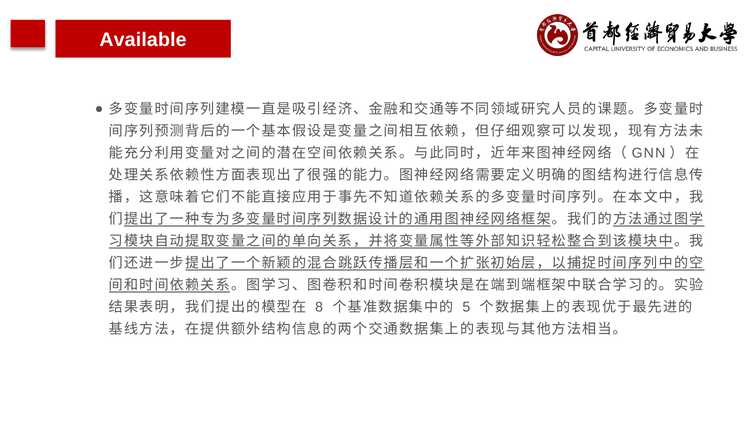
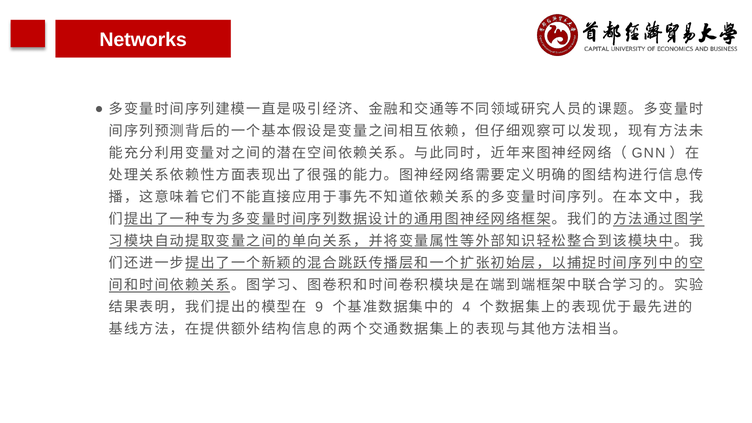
Available: Available -> Networks (143, 40)
8: 8 -> 9 (319, 307)
5: 5 -> 4 (466, 307)
